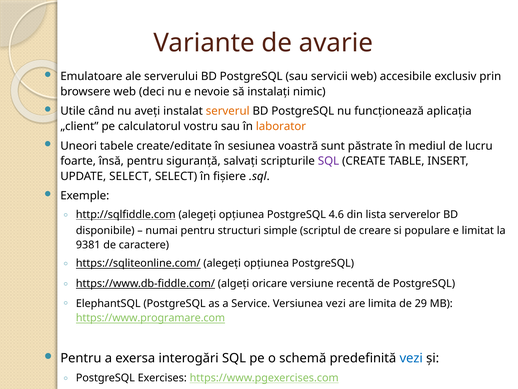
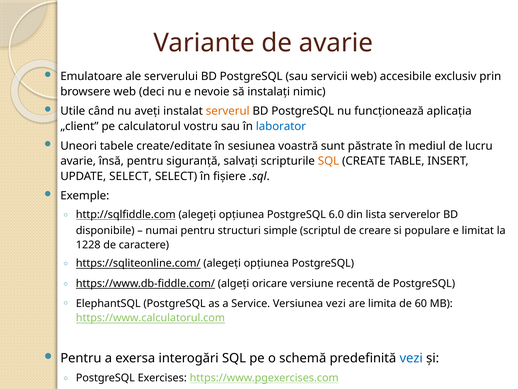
laborator colour: orange -> blue (281, 126)
foarte: foarte -> avarie (78, 161)
SQL colour: purple -> orange (329, 161)
4.6: 4.6 -> 6.0 (336, 214)
9381: 9381 -> 1228 (88, 245)
29: 29 -> 60 (421, 303)
https://www.programare.com: https://www.programare.com -> https://www.calculatorul.com (150, 318)
